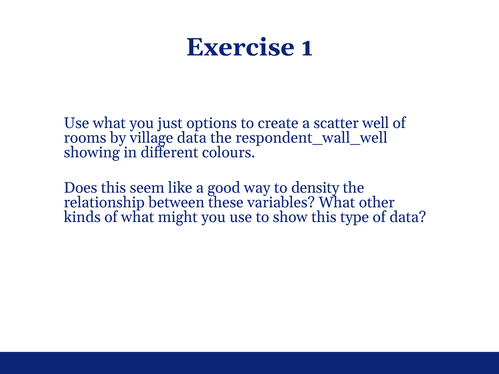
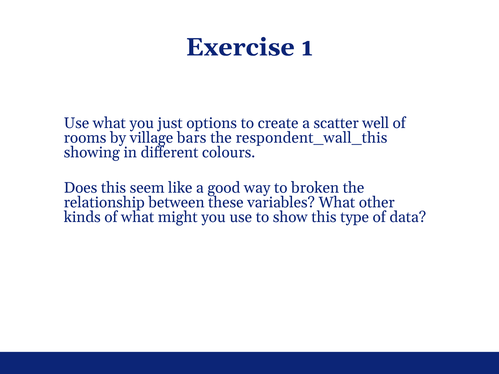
village data: data -> bars (192, 138)
respondent_wall_well: respondent_wall_well -> respondent_wall_this (311, 138)
density: density -> broken (315, 188)
